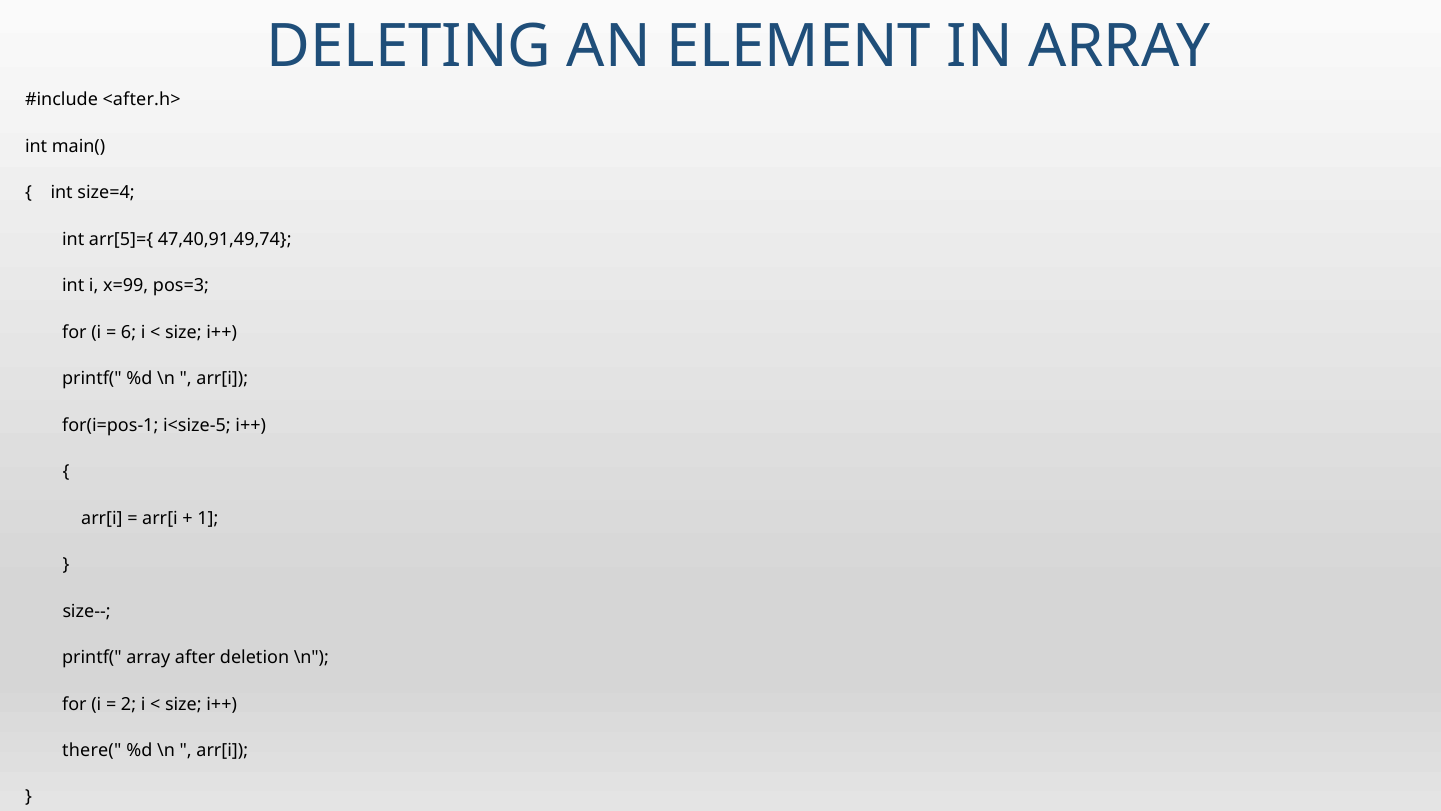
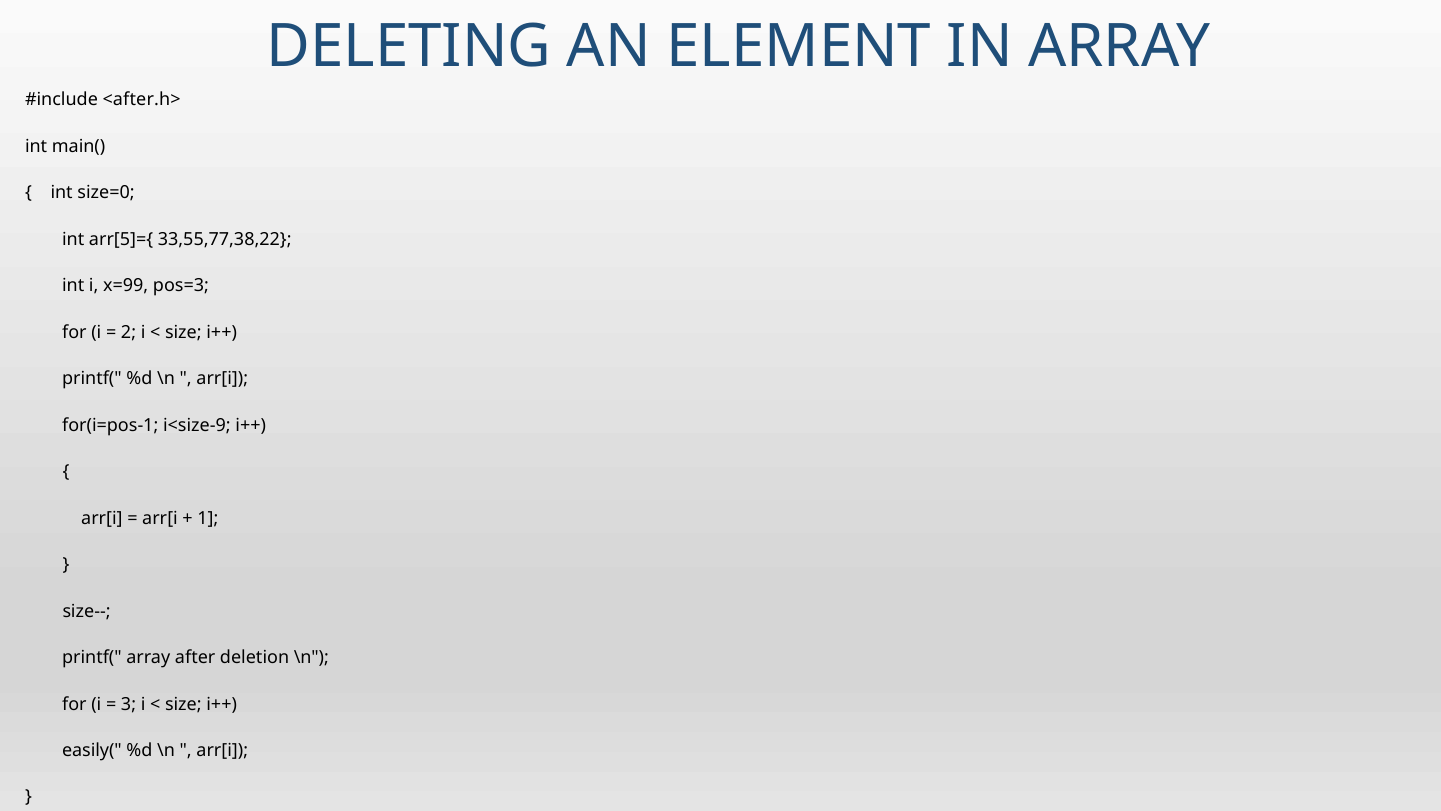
size=4: size=4 -> size=0 (106, 193)
47,40,91,49,74: 47,40,91,49,74 -> 33,55,77,38,22 (225, 239)
6: 6 -> 2 (129, 332)
i<size-5: i<size-5 -> i<size-9 (197, 425)
2: 2 -> 3 (129, 704)
there(: there( -> easily( (92, 750)
